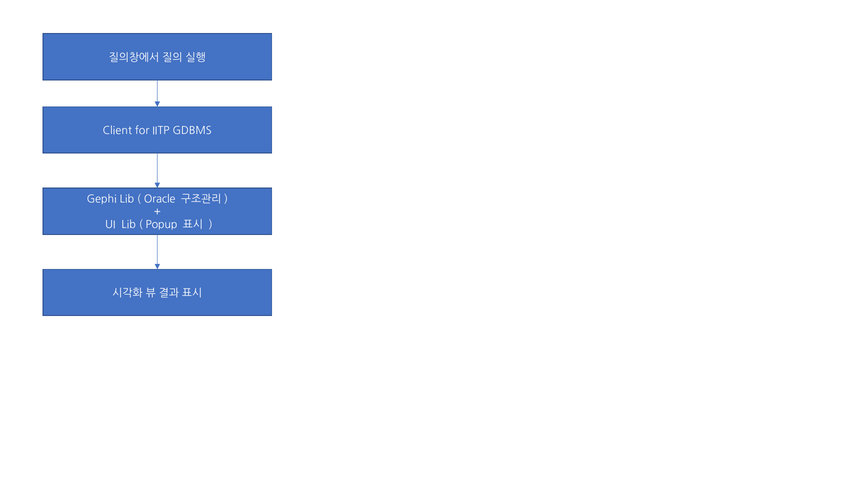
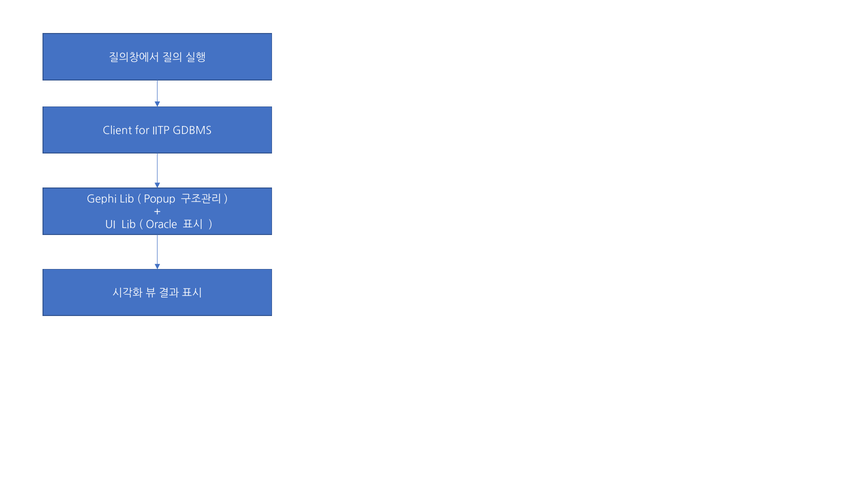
Oracle: Oracle -> Popup (160, 199)
Popup: Popup -> Oracle (161, 225)
